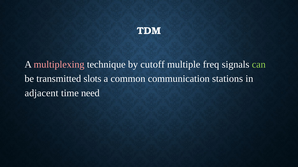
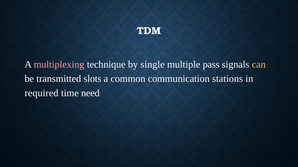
cutoff: cutoff -> single (153, 65)
freq: freq -> pass (211, 65)
can colour: light green -> yellow (259, 65)
adjacent: adjacent -> required (42, 93)
